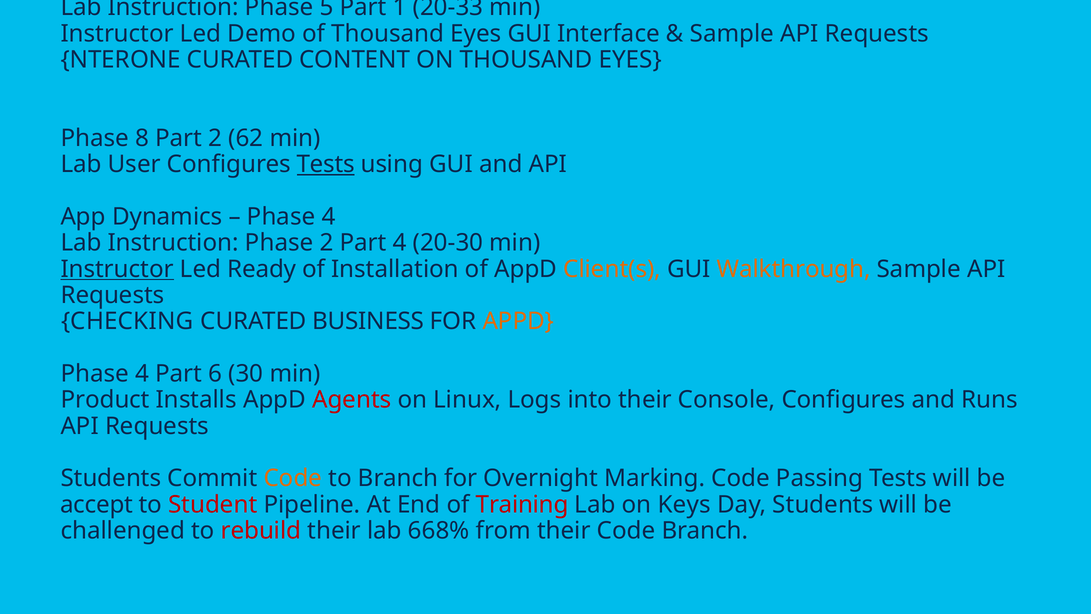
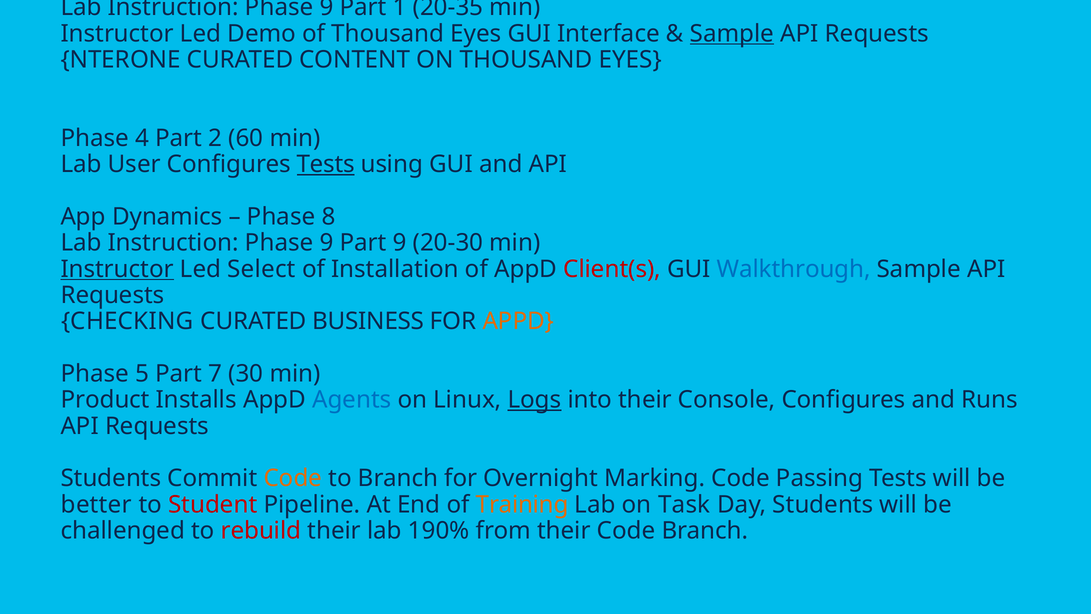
5: 5 -> 9 (326, 7)
20-33: 20-33 -> 20-35 (448, 7)
Sample underline: none -> present (732, 34)
8: 8 -> 4 (142, 138)
62: 62 -> 60 (246, 138)
4: 4 -> 8 (328, 217)
2: 2 -> 9 (326, 243)
Part 4: 4 -> 9 (400, 243)
Ready: Ready -> Select (262, 269)
Client(s colour: orange -> red (612, 269)
Walkthrough colour: orange -> blue (794, 269)
4: 4 -> 5 (142, 374)
6: 6 -> 7 (215, 374)
Agents colour: red -> blue (352, 400)
Logs underline: none -> present (535, 400)
accept: accept -> better (96, 504)
Training colour: red -> orange (522, 504)
Keys: Keys -> Task (684, 504)
668%: 668% -> 190% (439, 531)
